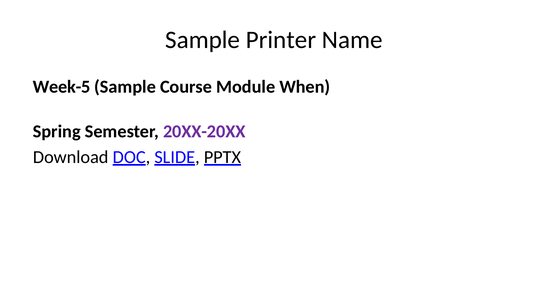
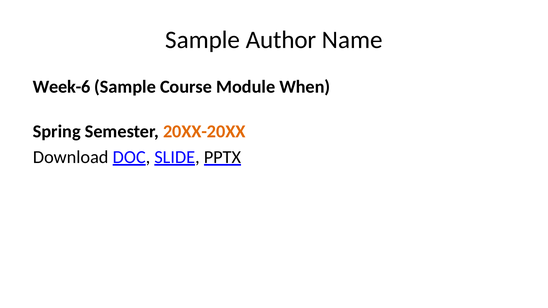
Printer: Printer -> Author (281, 40)
Week-5: Week-5 -> Week-6 (62, 87)
20XX-20XX colour: purple -> orange (204, 132)
